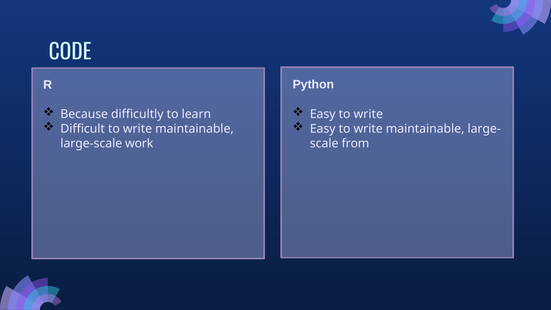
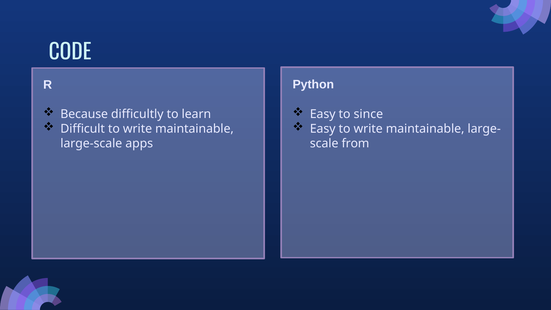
write: write -> since (368, 114)
work: work -> apps (139, 143)
